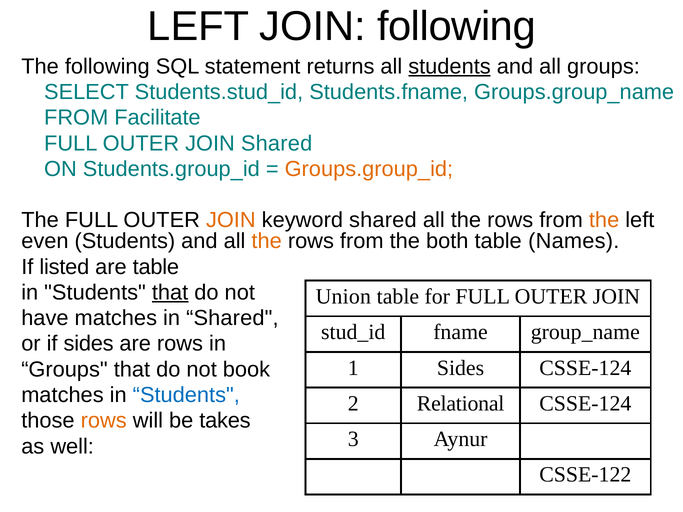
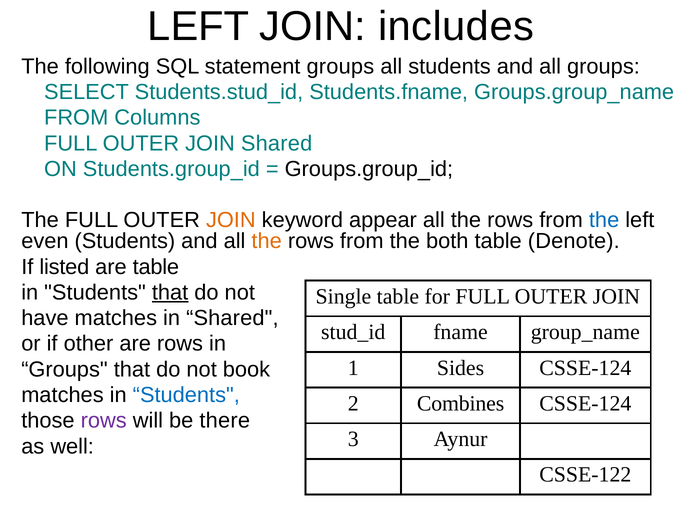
JOIN following: following -> includes (456, 26)
statement returns: returns -> groups (340, 66)
students underline: present -> none (449, 66)
Facilitate: Facilitate -> Columns (157, 118)
Groups.group_id colour: orange -> black (369, 169)
keyword shared: shared -> appear (383, 220)
the colour: orange -> blue (604, 220)
Names: Names -> Denote (574, 241)
Union: Union -> Single (343, 297)
if sides: sides -> other (88, 344)
Relational: Relational -> Combines (461, 404)
rows colour: orange -> purple (104, 421)
takes: takes -> there (225, 421)
